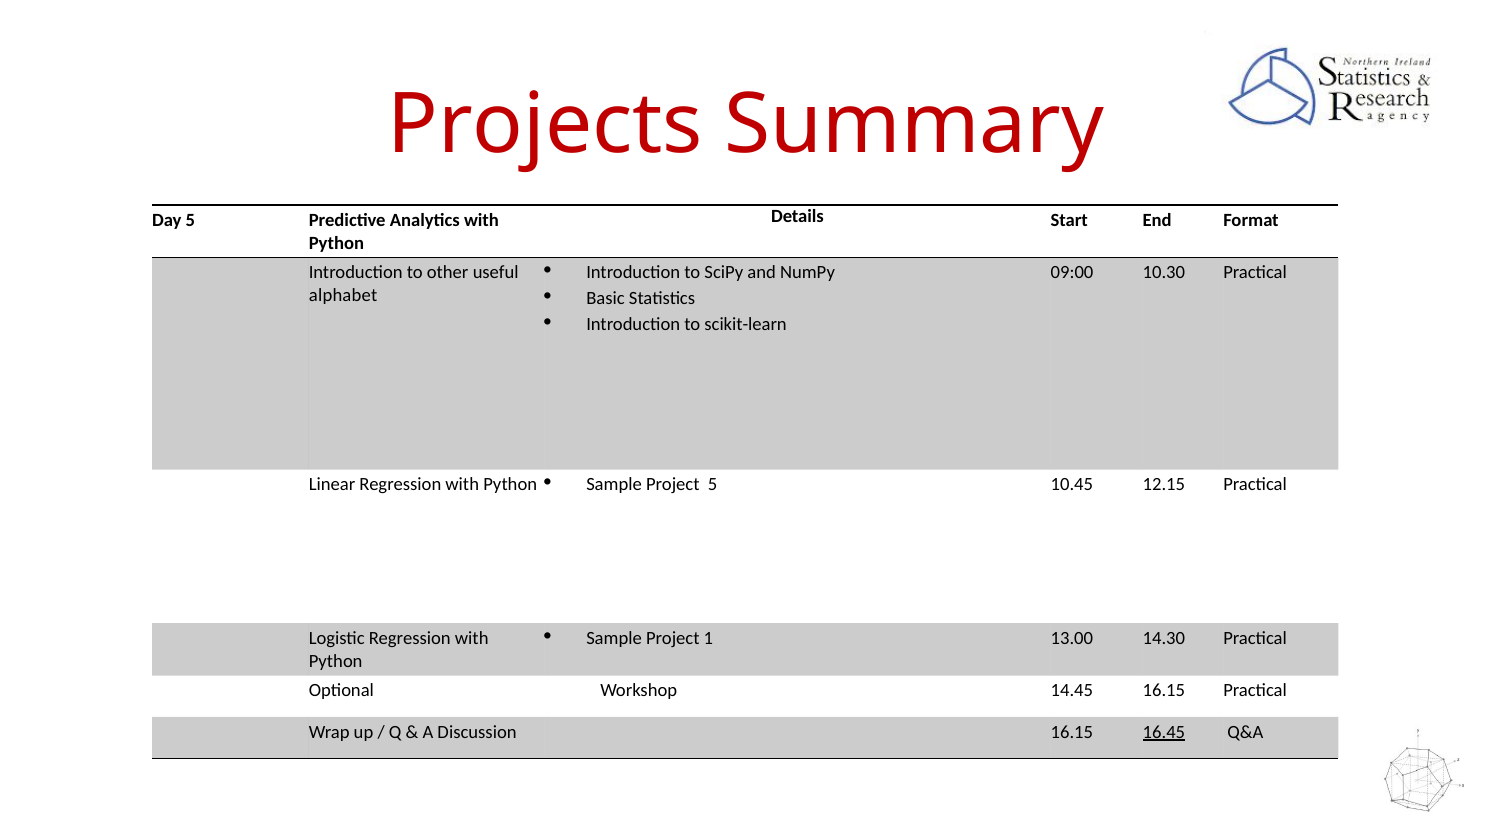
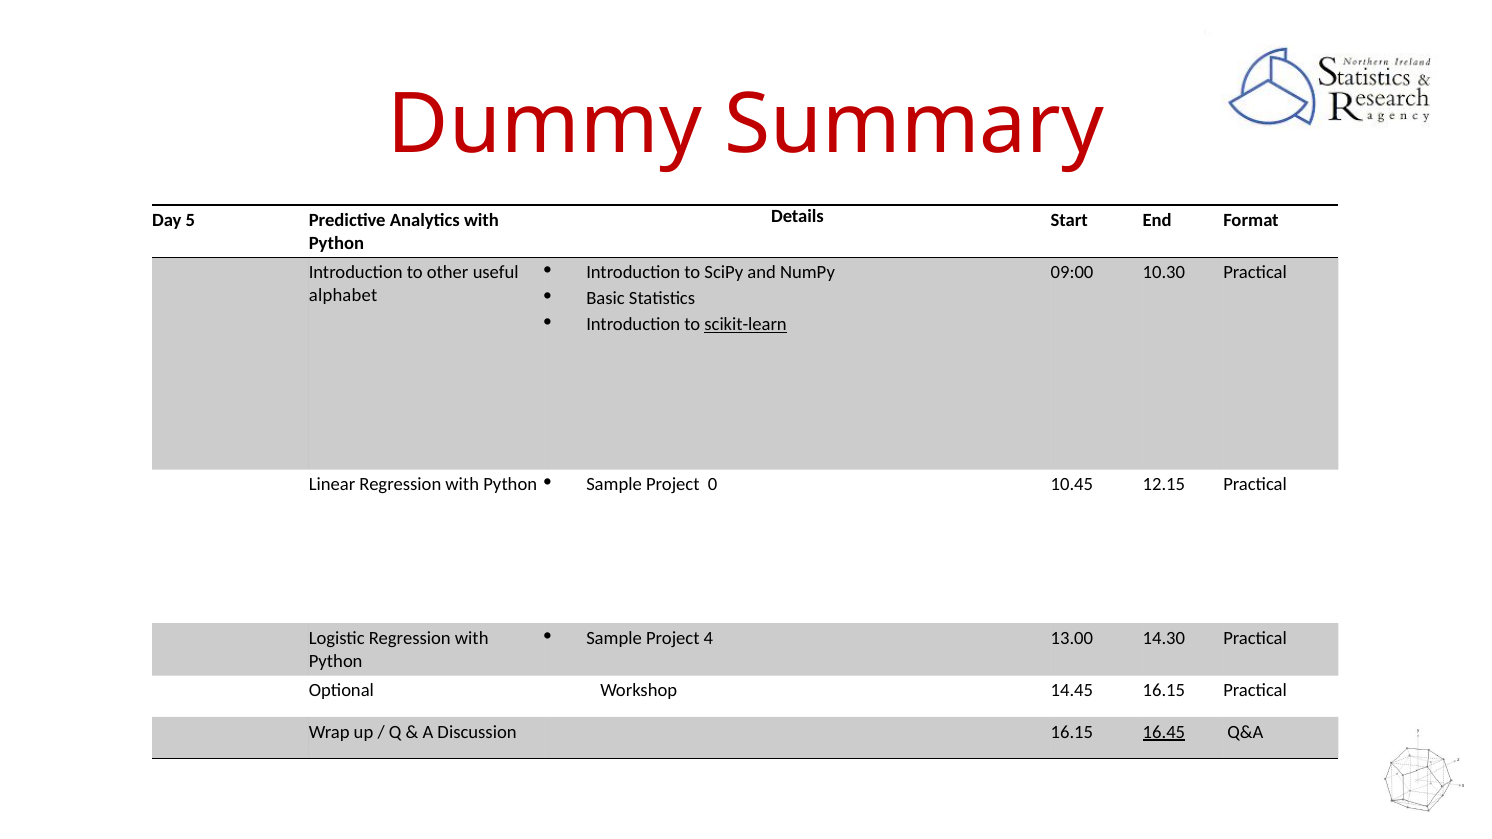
Projects: Projects -> Dummy (545, 125)
scikit-learn underline: none -> present (746, 325)
Project 5: 5 -> 0 (713, 485)
1: 1 -> 4 (708, 638)
